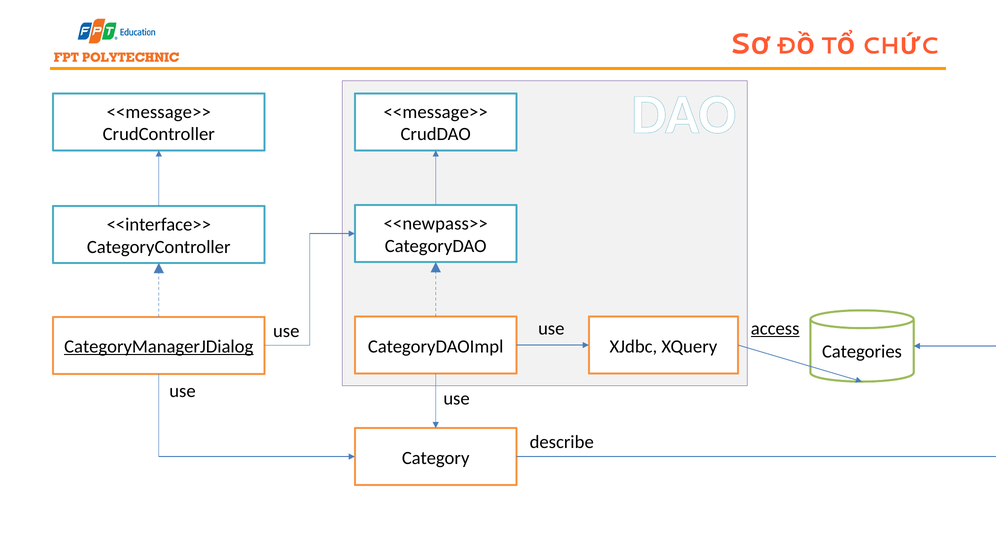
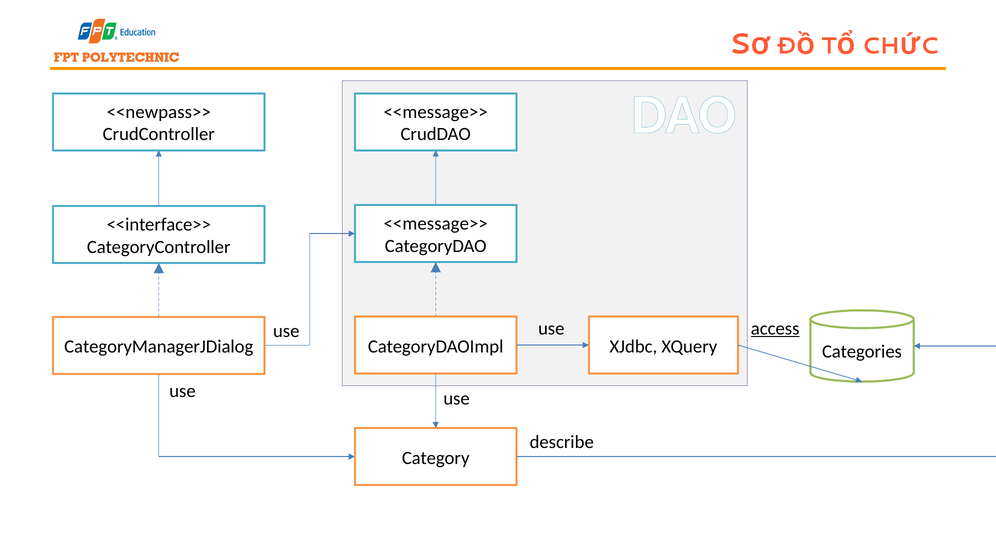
<<message>>: <<message>> -> <<newpass>> (159, 112)
<<newpass>>: <<newpass>> -> <<message>> (436, 224)
CategoryManagerJDialog underline: present -> none (159, 347)
